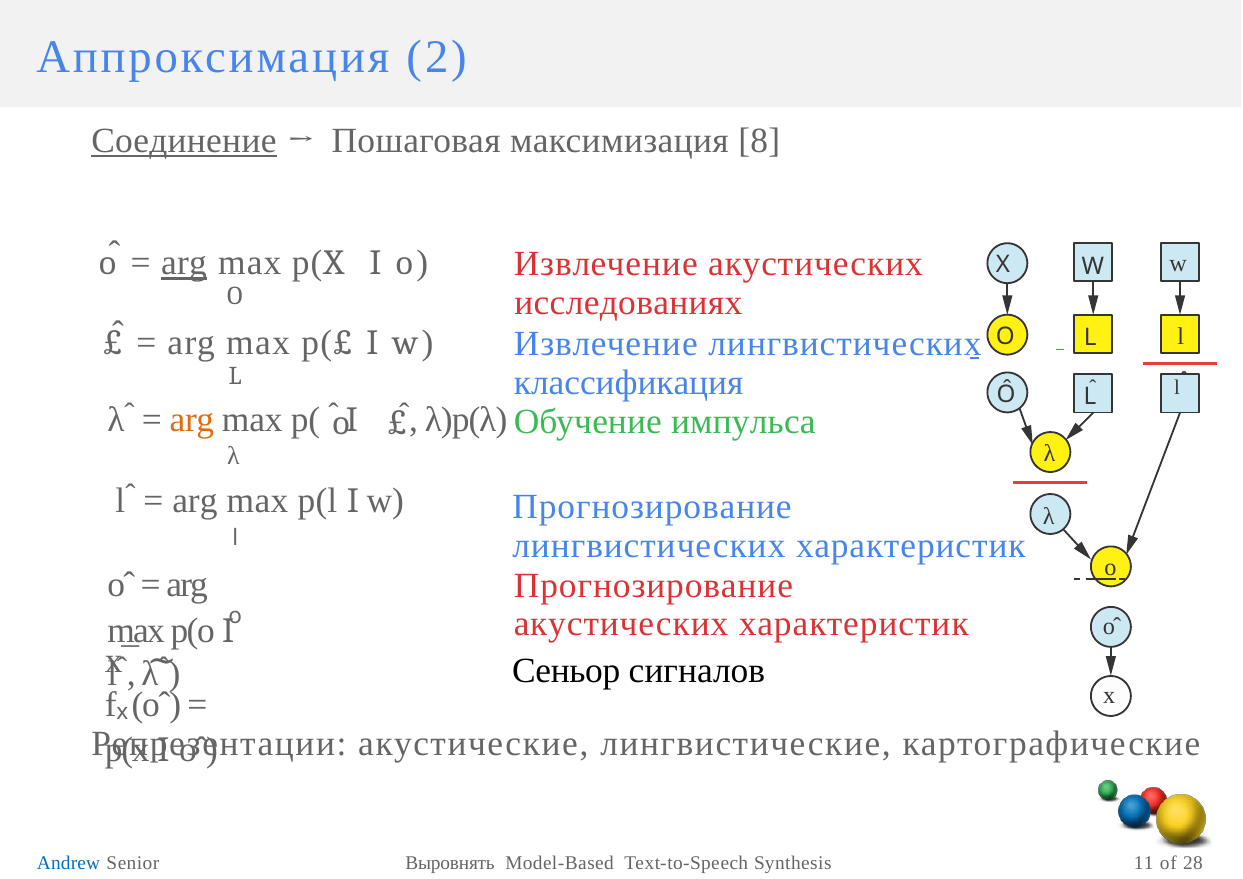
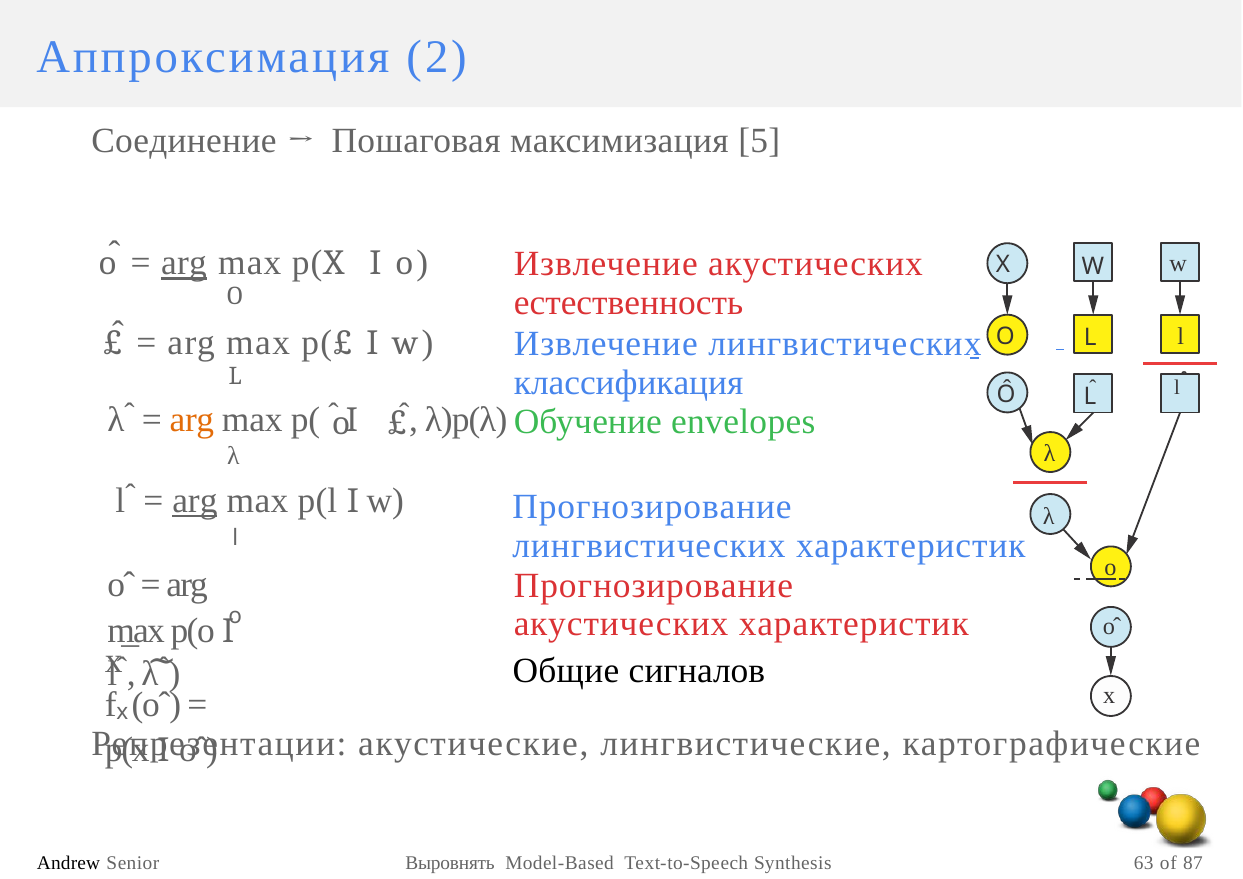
Соединение underline: present -> none (184, 141)
8: 8 -> 5 (759, 141)
исследованиях: исследованиях -> естественность (629, 303)
импульса: импульса -> envelopes (743, 422)
arg underline: none -> present (195, 501)
Сеньор: Сеньор -> Общие (566, 671)
Andrew colour: blue -> black (68, 863)
11: 11 -> 63 (1144, 863)
28: 28 -> 87 (1193, 863)
